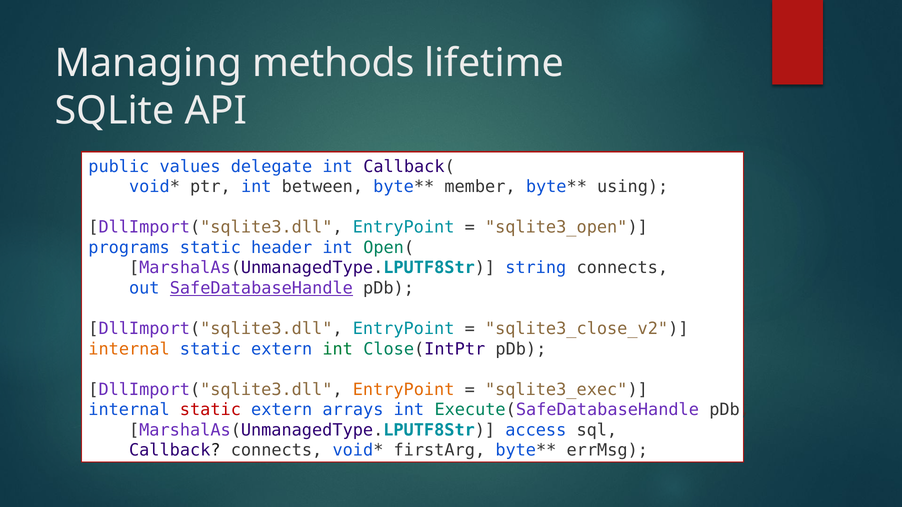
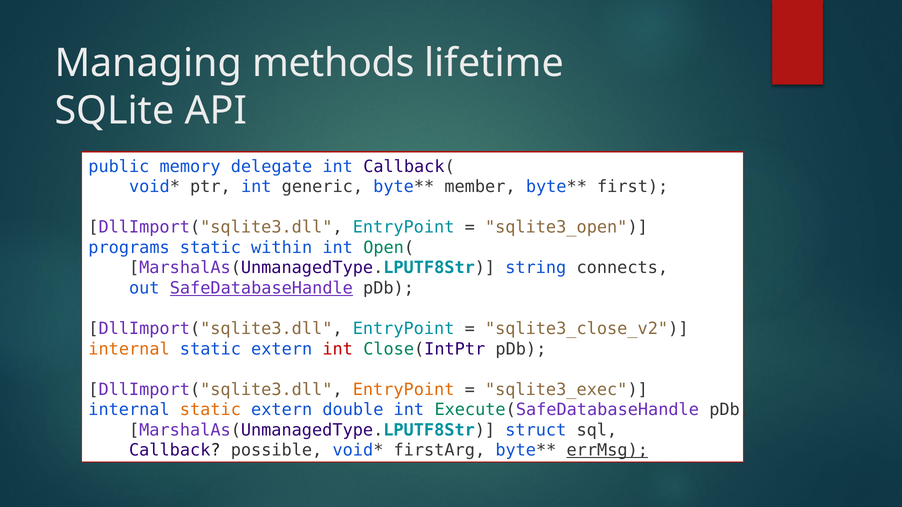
values: values -> memory (190, 167)
between: between -> generic (322, 187)
using: using -> first (633, 187)
header: header -> within (282, 248)
int colour: green -> red (338, 349)
static colour: red -> orange (210, 410)
arrays: arrays -> double (353, 410)
access: access -> struct (536, 430)
Callback connects: connects -> possible (277, 451)
errMsg underline: none -> present (607, 451)
